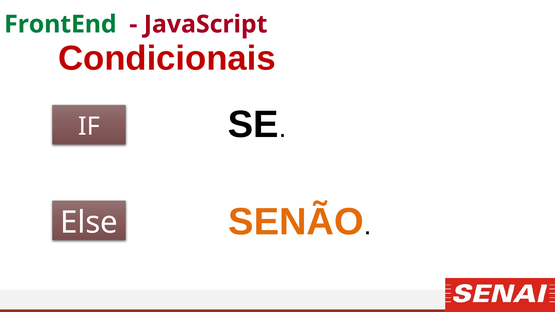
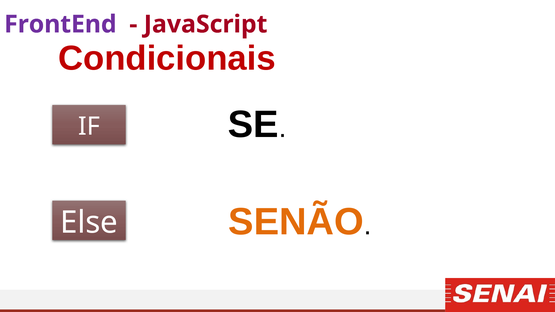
FrontEnd colour: green -> purple (60, 24)
